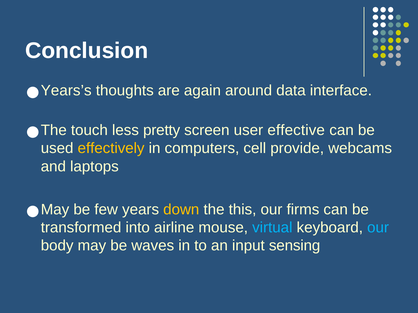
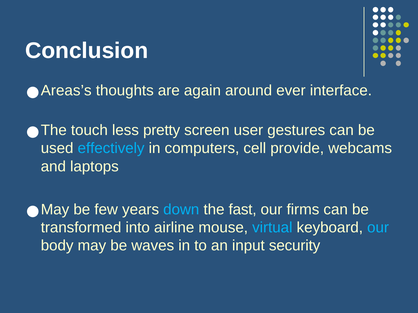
Years’s: Years’s -> Areas’s (66, 91)
data: data -> ever (291, 91)
effective: effective -> gestures (296, 130)
effectively colour: yellow -> light blue (111, 149)
down colour: yellow -> light blue (181, 210)
this: this -> fast (243, 210)
sensing: sensing -> security (295, 246)
